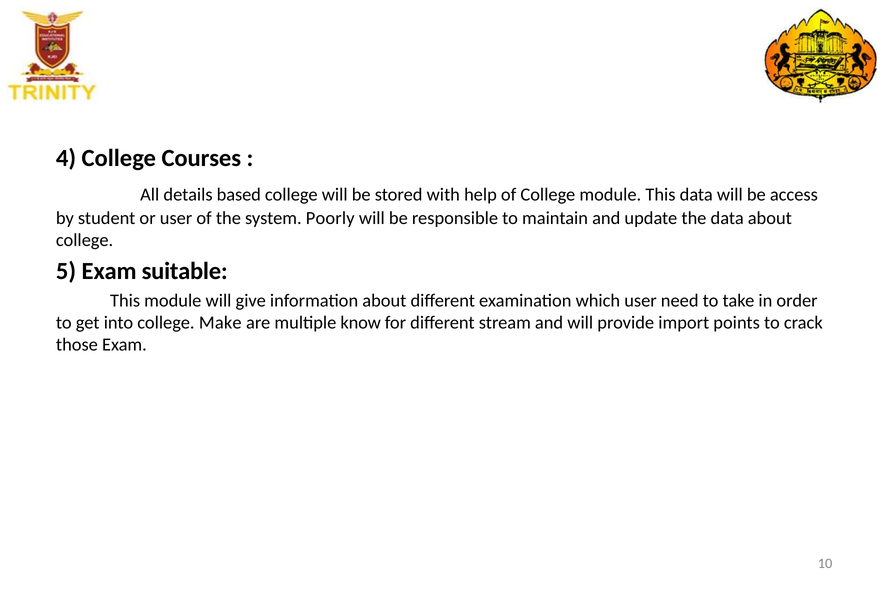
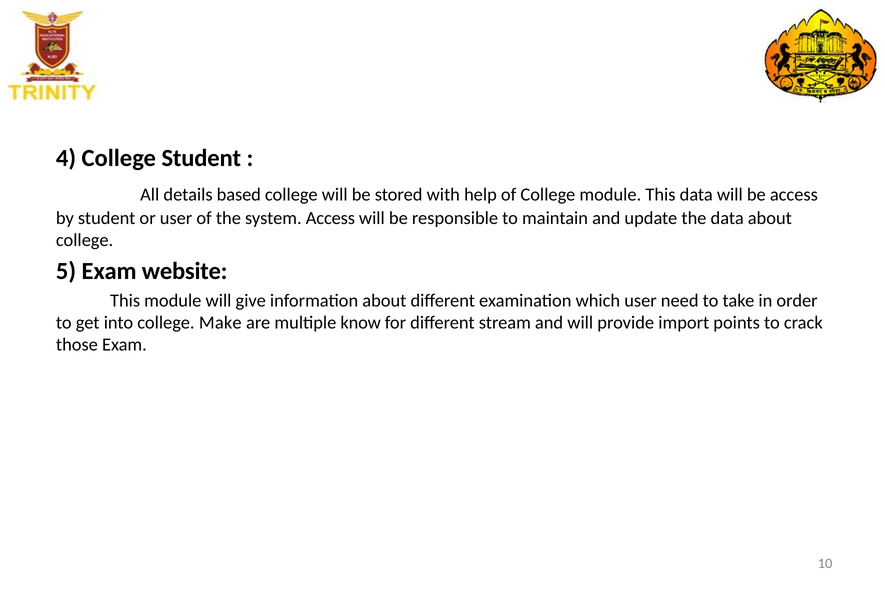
College Courses: Courses -> Student (201, 158)
system Poorly: Poorly -> Access (330, 218)
suitable: suitable -> website (185, 271)
